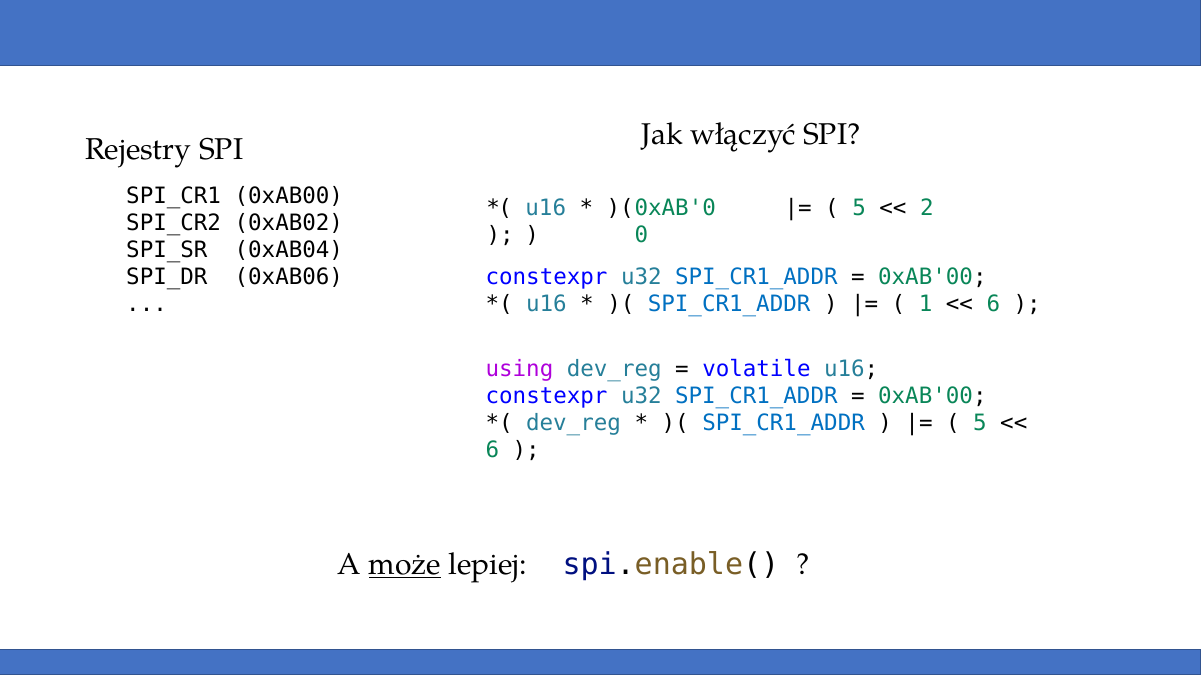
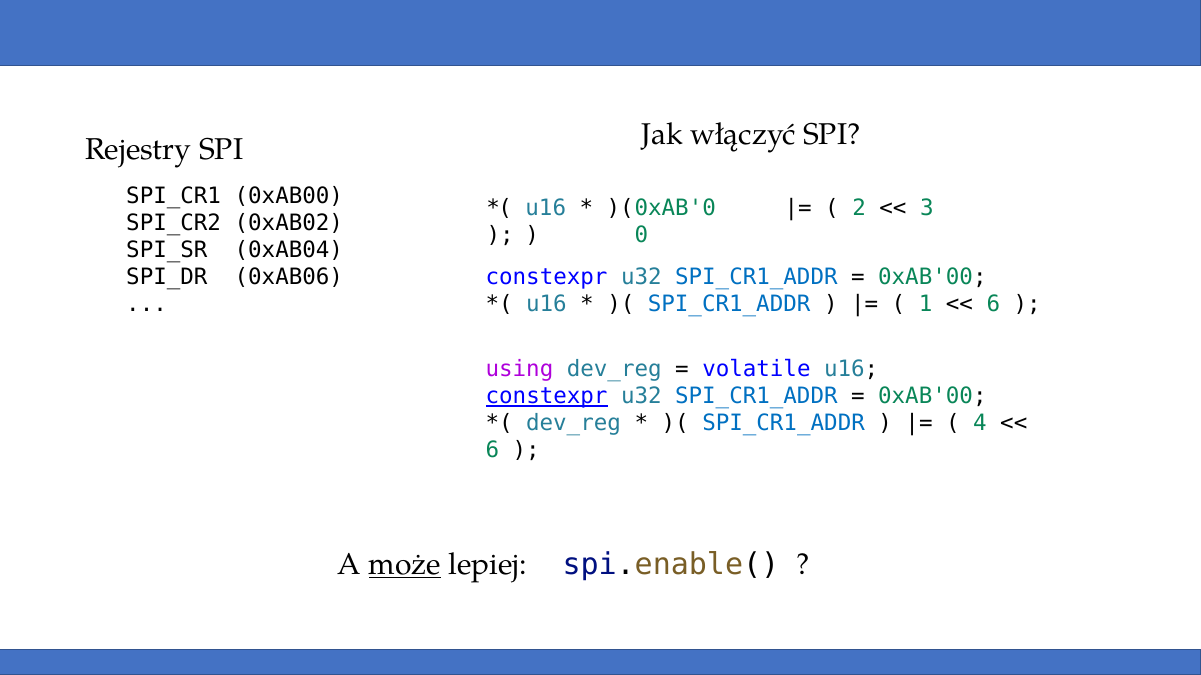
5: 5 -> 2 (859, 208)
2: 2 -> 3 (927, 208)
constexpr underline: none -> present (547, 397)
5: 5 -> 4 (980, 424)
